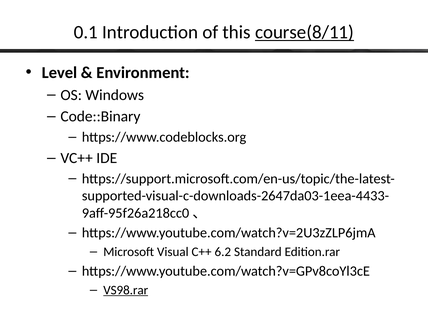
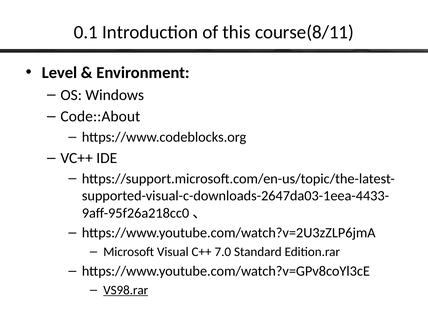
course(8/11 underline: present -> none (305, 32)
Code::Binary: Code::Binary -> Code::About (100, 117)
6.2: 6.2 -> 7.0 (223, 252)
